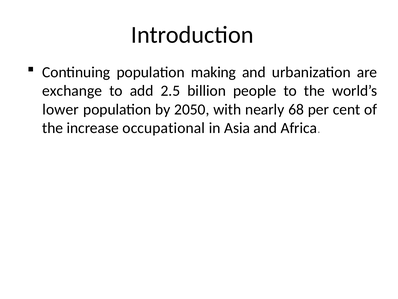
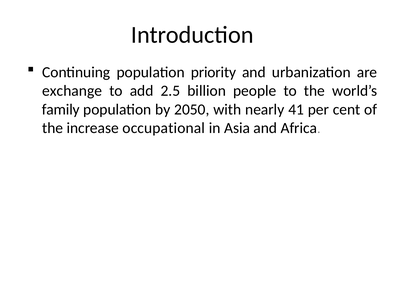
making: making -> priority (213, 72)
lower: lower -> family (61, 109)
68: 68 -> 41 (296, 109)
